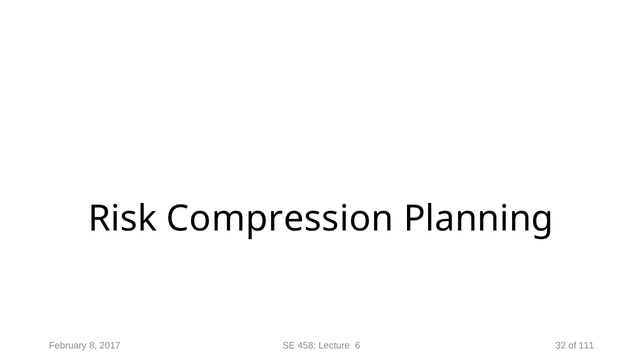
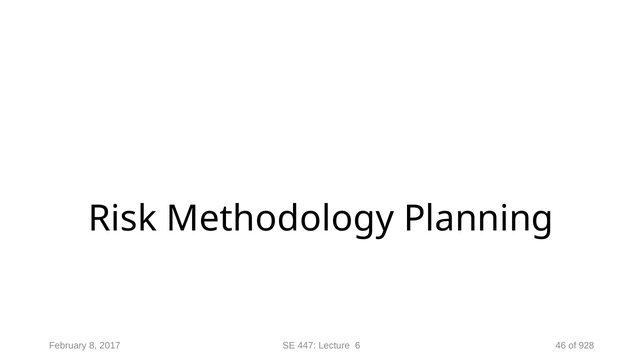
Compression: Compression -> Methodology (280, 218)
458: 458 -> 447 (307, 346)
32: 32 -> 46 (561, 346)
111: 111 -> 928 (586, 346)
